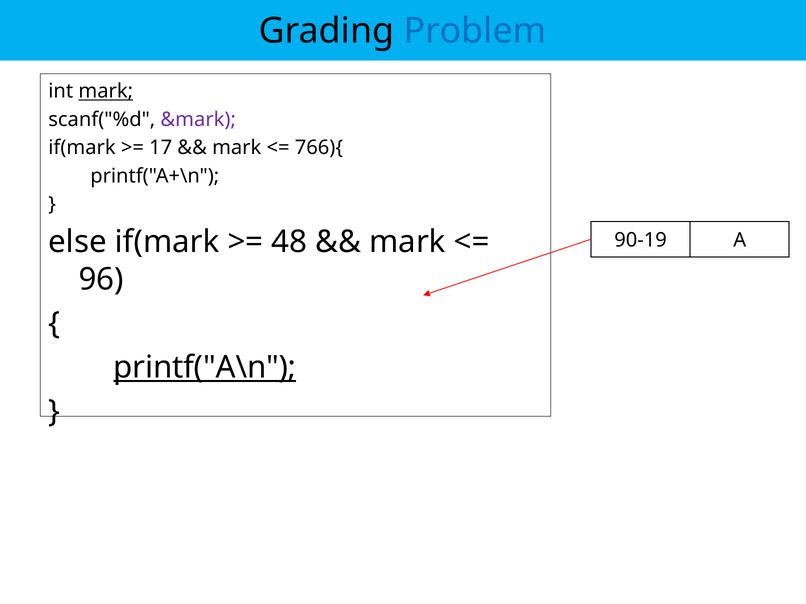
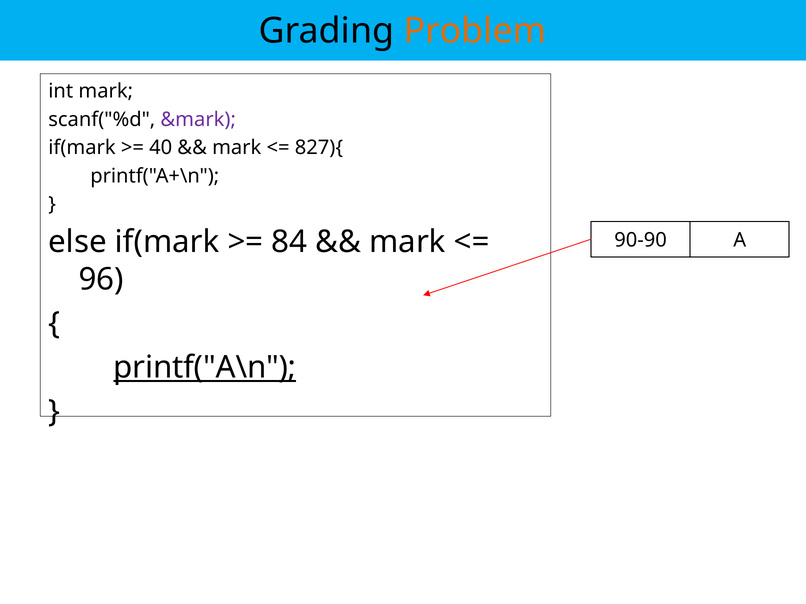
Problem colour: blue -> orange (475, 31)
mark underline: present -> none (106, 91)
17: 17 -> 40 (161, 148)
766){: 766){ -> 827){ (319, 148)
48: 48 -> 84 (289, 242)
90-19: 90-19 -> 90-90 (641, 241)
